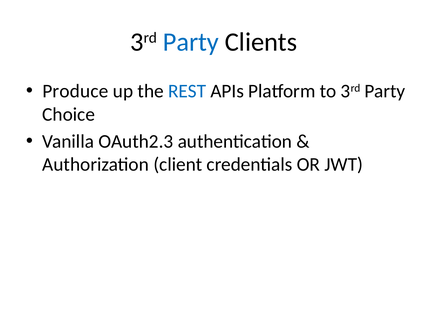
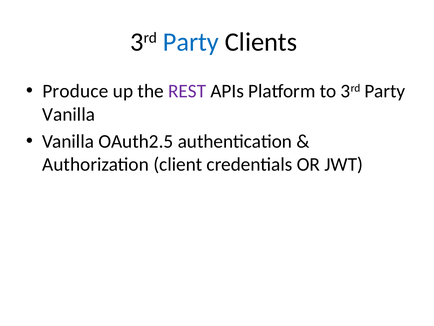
REST colour: blue -> purple (187, 91)
Choice: Choice -> Vanilla (69, 114)
OAuth2.3: OAuth2.3 -> OAuth2.5 (136, 141)
